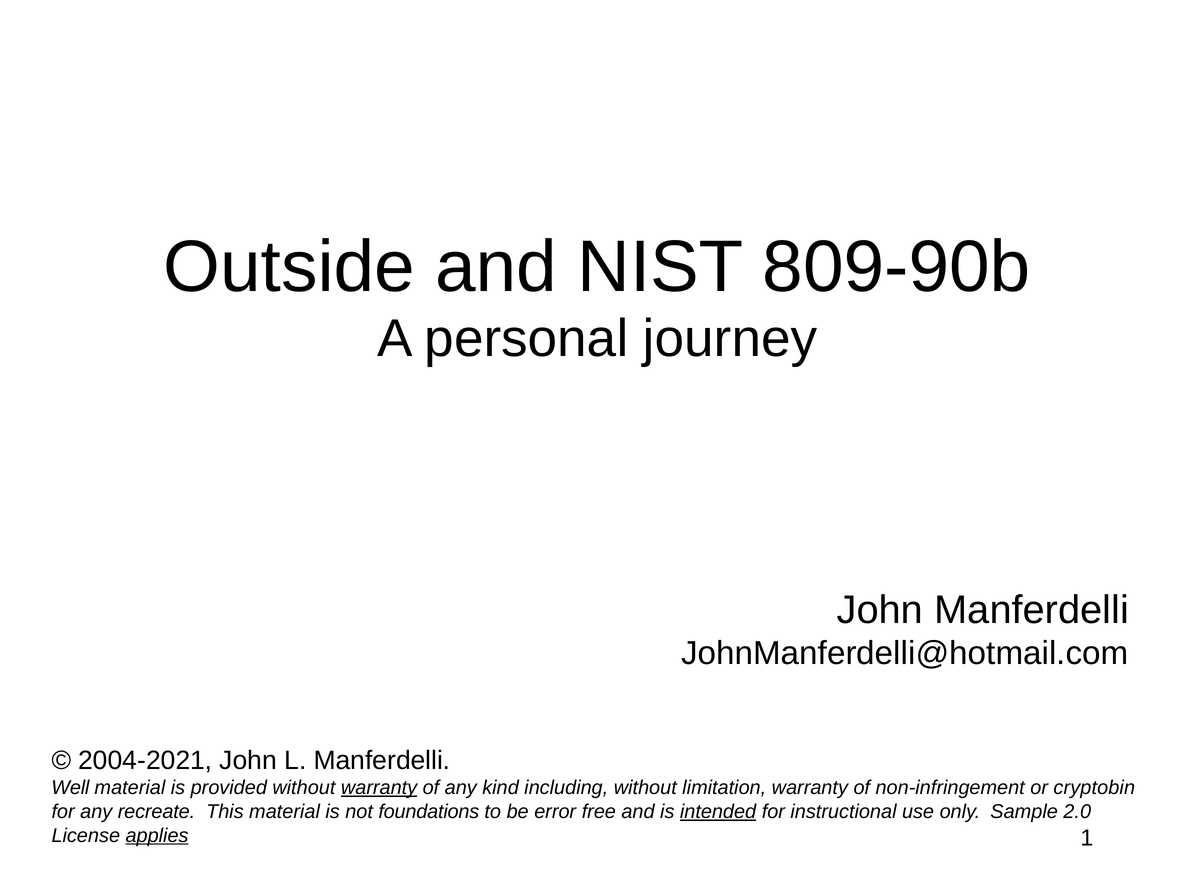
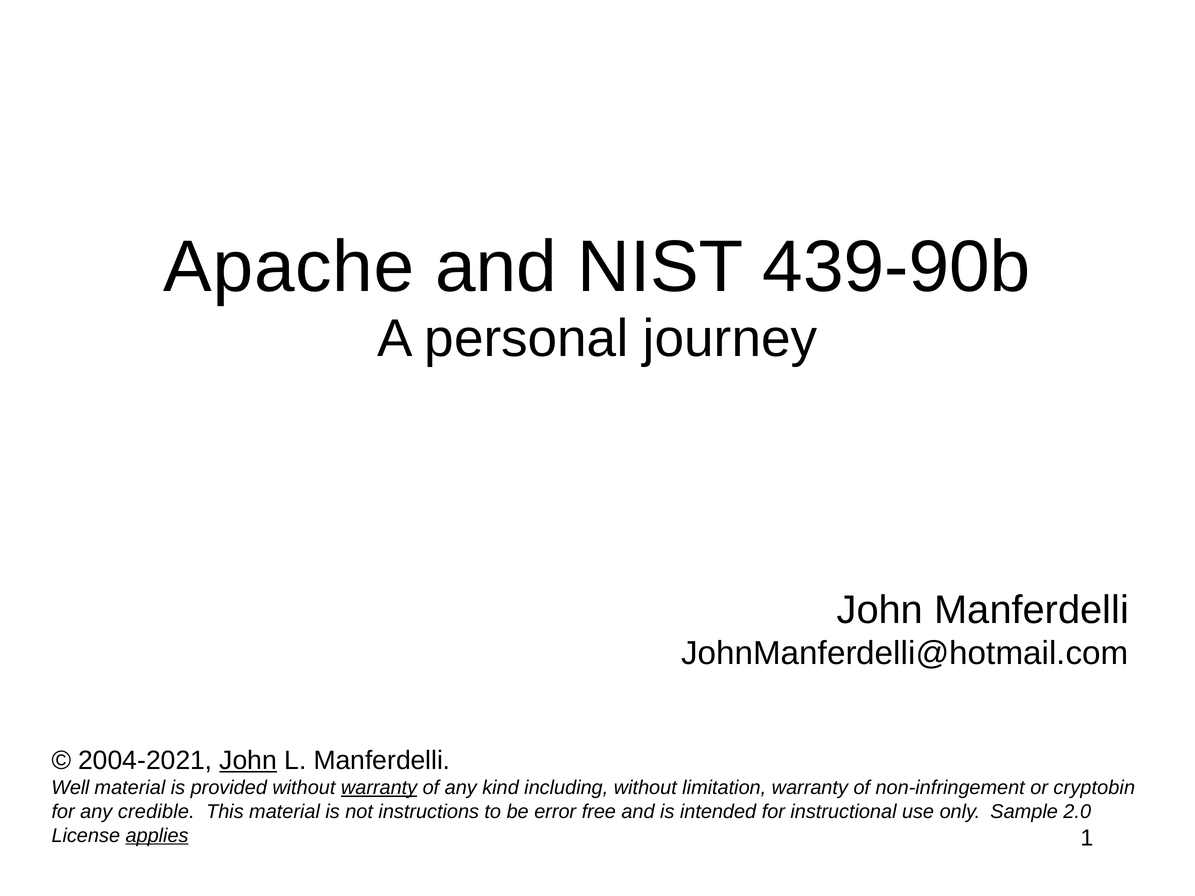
Outside: Outside -> Apache (289, 267)
809-90b: 809-90b -> 439-90b (896, 267)
John underline: none -> present (248, 761)
recreate: recreate -> credible (156, 812)
foundations: foundations -> instructions (429, 812)
intended underline: present -> none (718, 812)
